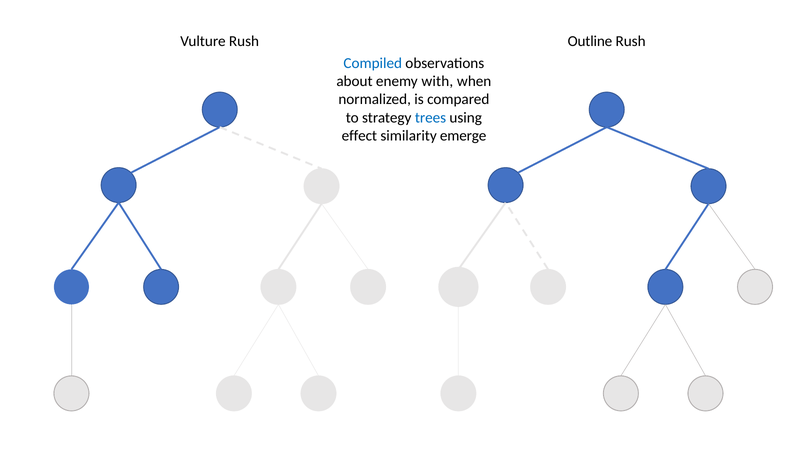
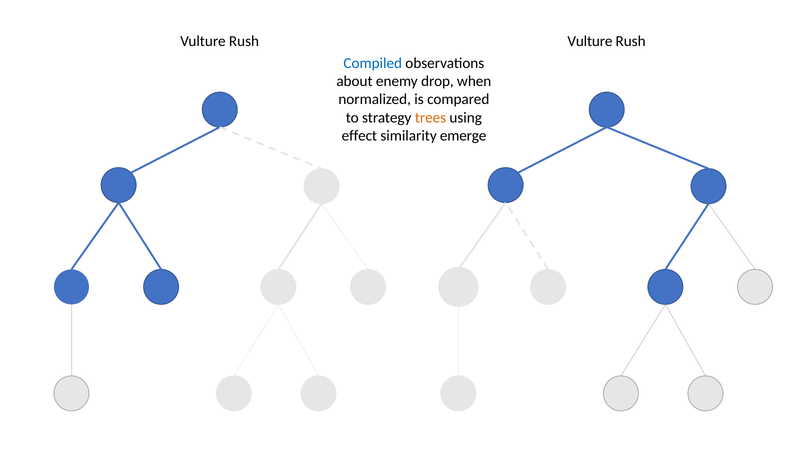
Rush Outline: Outline -> Vulture (590, 41)
with: with -> drop (437, 81)
trees colour: blue -> orange (430, 118)
